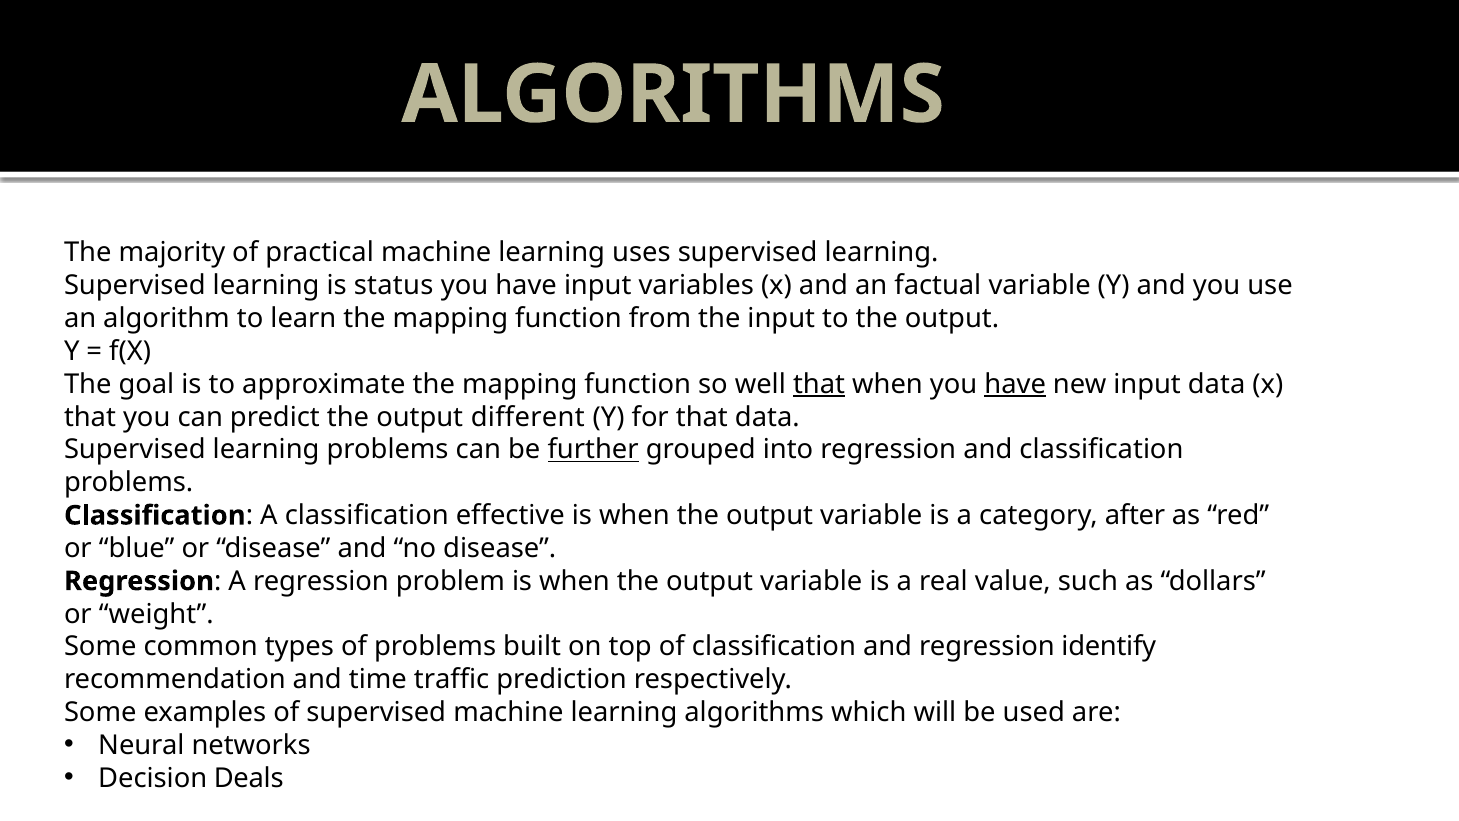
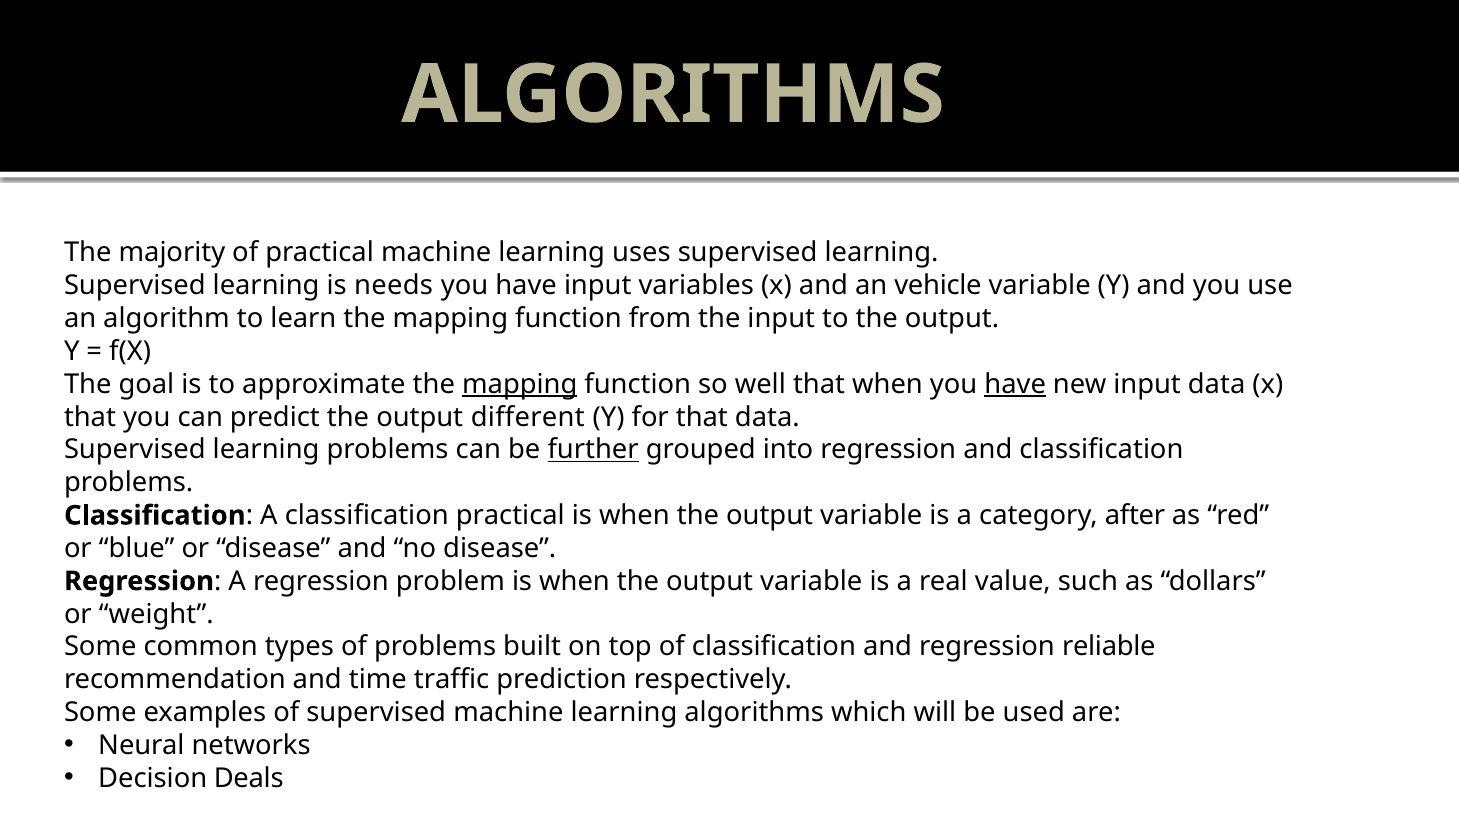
status: status -> needs (394, 286)
factual: factual -> vehicle (938, 286)
mapping underline: none -> present (520, 384)
that underline: present -> none (819, 384)
classification effective: effective -> practical (510, 515)
identify: identify -> reliable (1109, 647)
